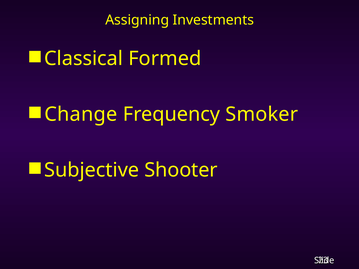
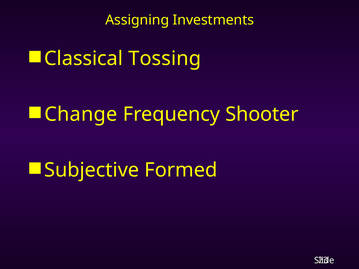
Formed: Formed -> Tossing (165, 59)
Smoker: Smoker -> Shooter (262, 114)
Shooter: Shooter -> Formed (181, 170)
